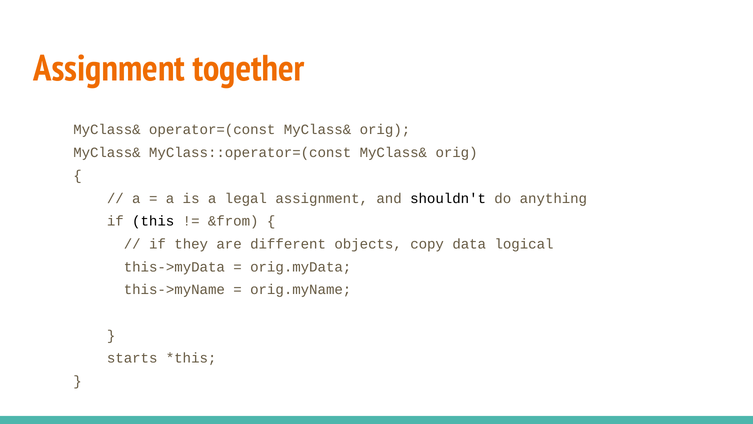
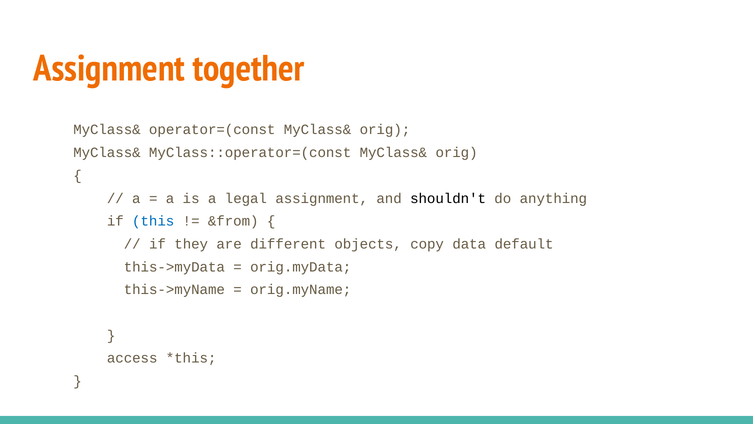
this colour: black -> blue (153, 221)
logical: logical -> default (524, 244)
starts: starts -> access (132, 358)
